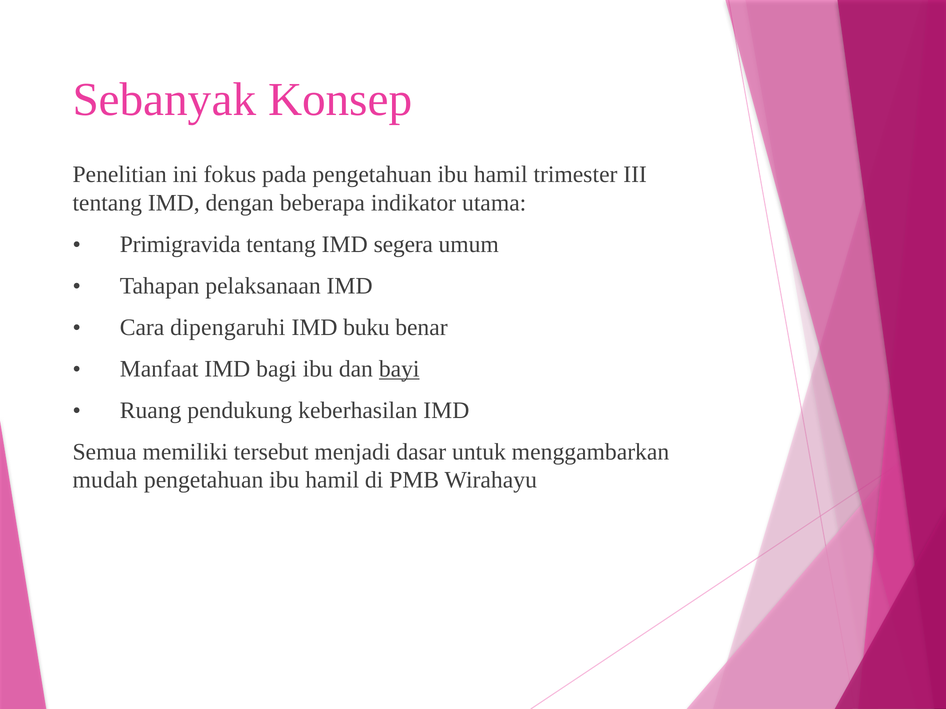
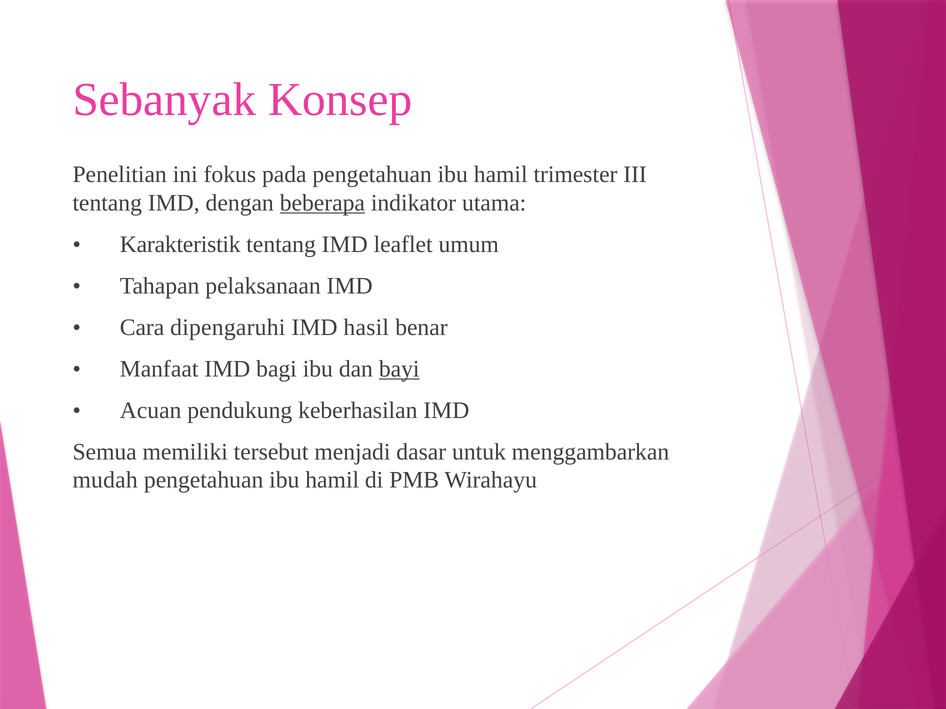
beberapa underline: none -> present (322, 203)
Primigravida: Primigravida -> Karakteristik (180, 244)
segera: segera -> leaflet (403, 244)
buku: buku -> hasil (366, 328)
Ruang: Ruang -> Acuan (151, 411)
